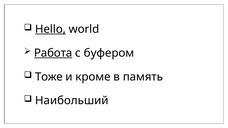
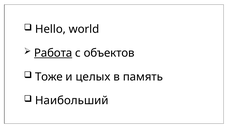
Hello underline: present -> none (50, 29)
буфером: буфером -> объектов (109, 53)
кроме: кроме -> целых (93, 77)
